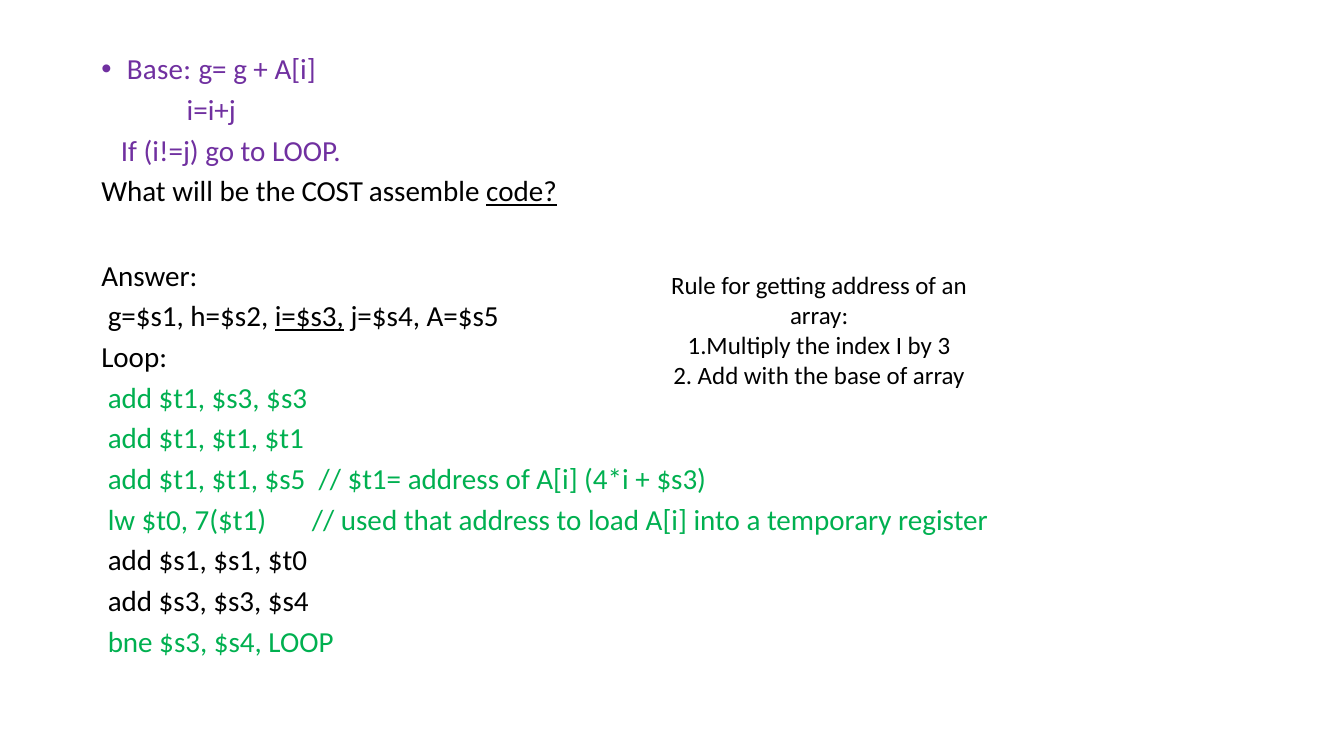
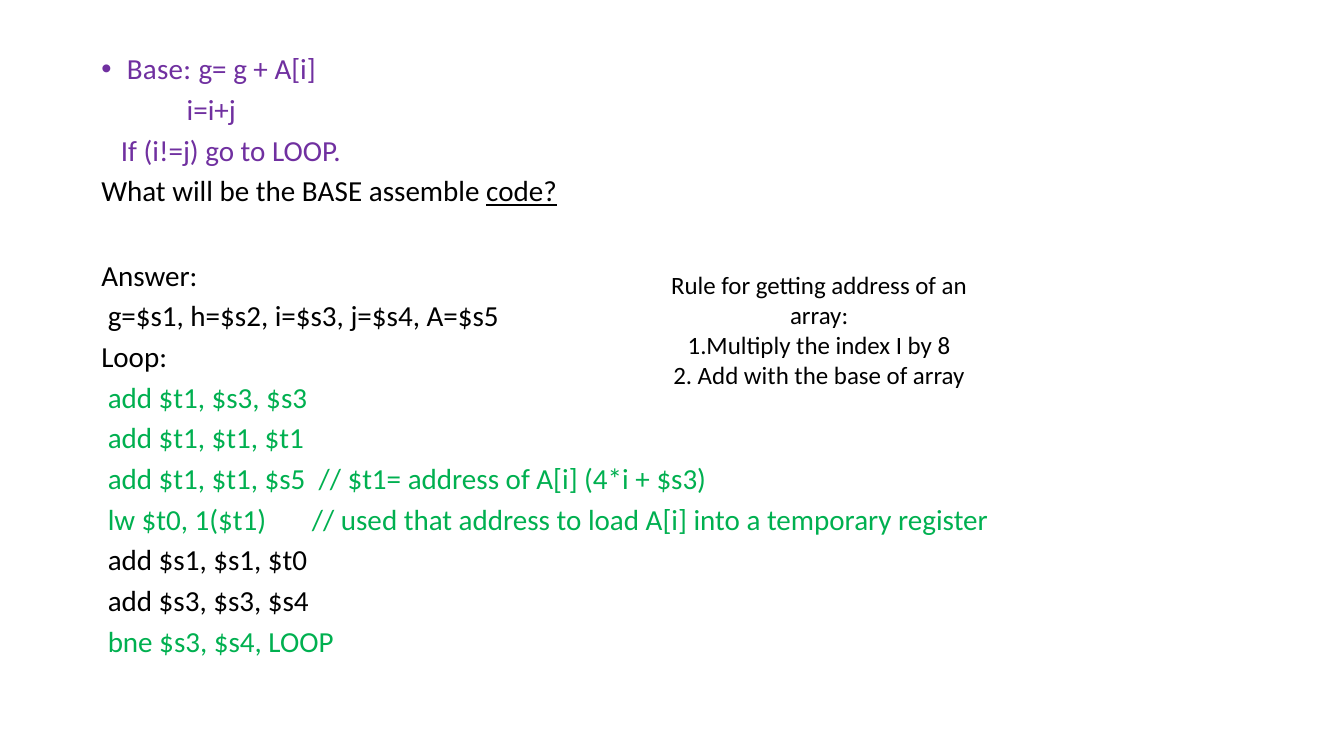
be the COST: COST -> BASE (332, 192)
i=$s3 underline: present -> none (309, 318)
3: 3 -> 8 (944, 347)
7($t1: 7($t1 -> 1($t1 (230, 521)
